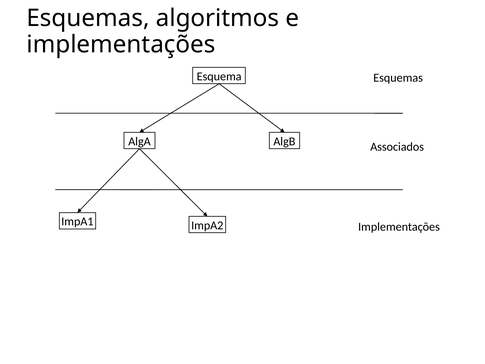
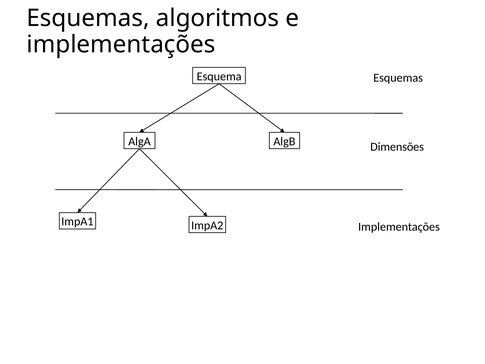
Associados: Associados -> Dimensões (397, 147)
